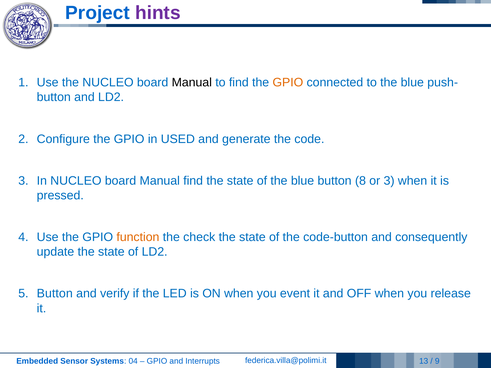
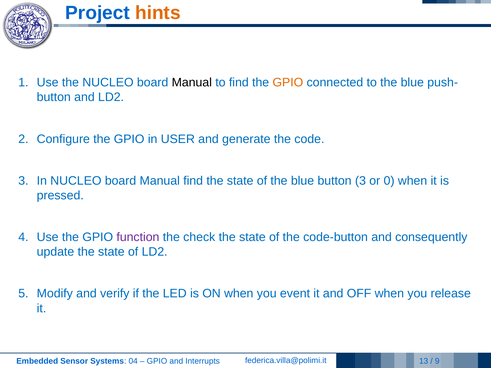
hints colour: purple -> orange (158, 13)
USED: USED -> USER (178, 139)
button 8: 8 -> 3 (360, 181)
or 3: 3 -> 0 (389, 181)
function colour: orange -> purple (138, 237)
Button: Button -> Modify (55, 294)
